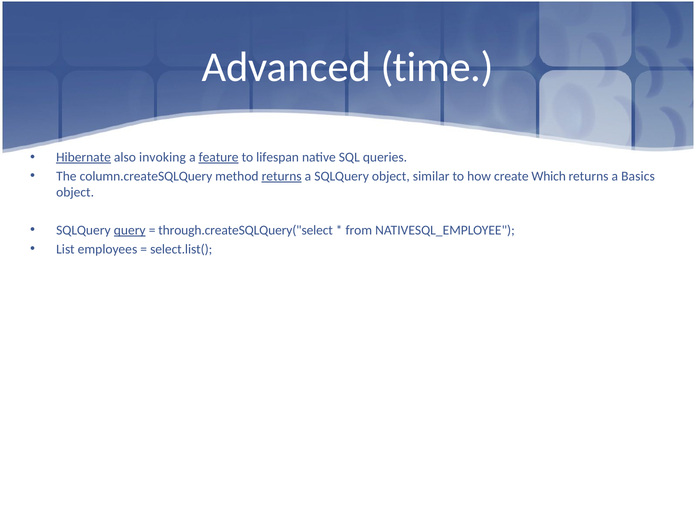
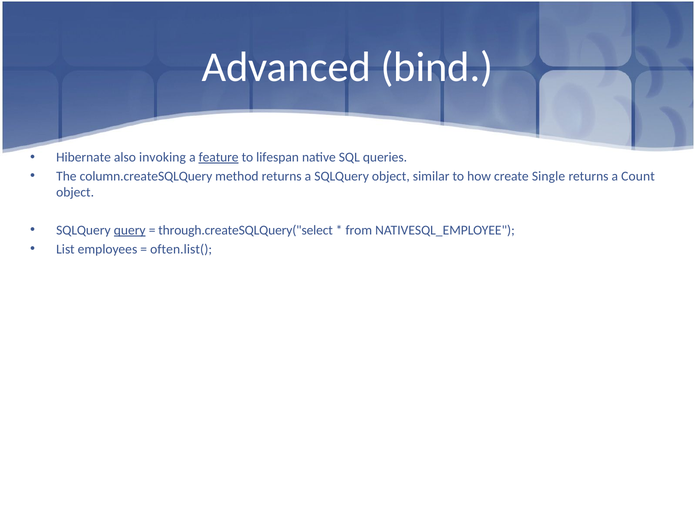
time: time -> bind (437, 67)
Hibernate underline: present -> none (84, 157)
returns underline: present -> none (282, 176)
Which: Which -> Single (548, 176)
Basics: Basics -> Count (638, 176)
select.list(: select.list( -> often.list( (181, 249)
